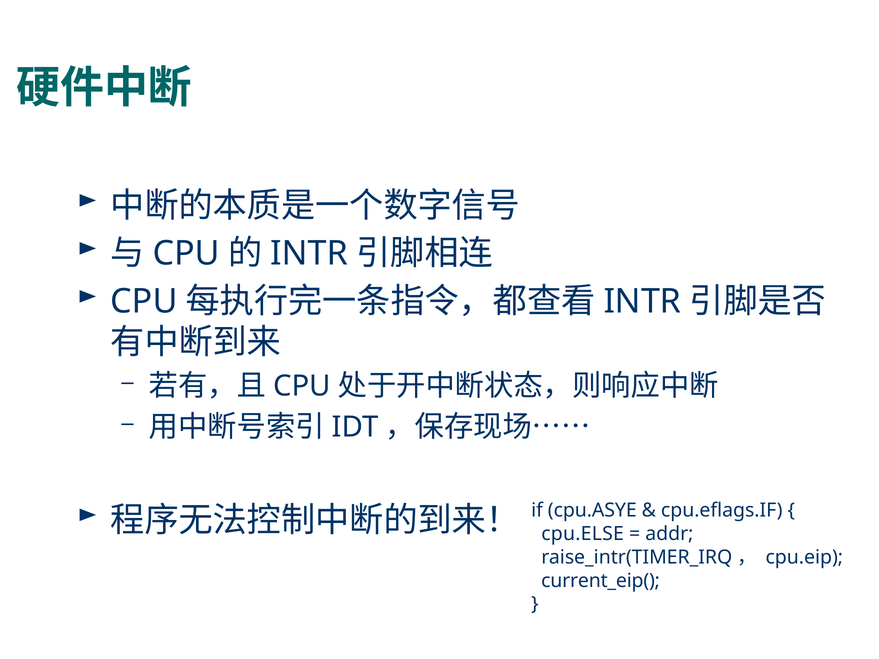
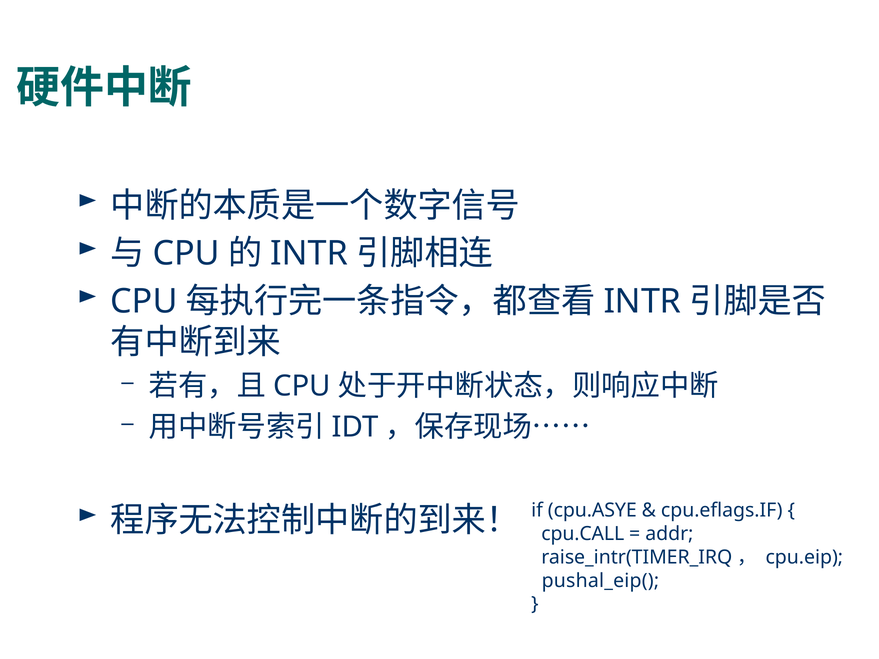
cpu.ELSE: cpu.ELSE -> cpu.CALL (583, 534)
current_eip(: current_eip( -> pushal_eip( (600, 581)
